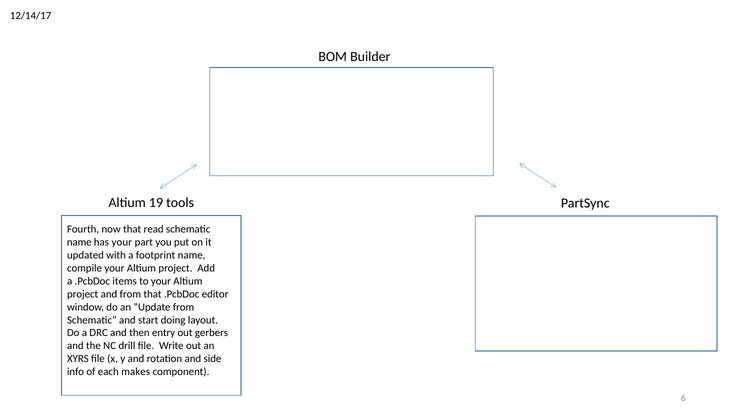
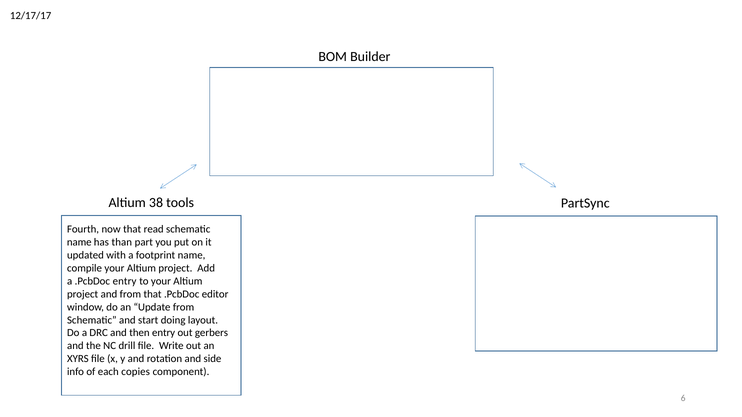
12/14/17: 12/14/17 -> 12/17/17 (31, 16)
19: 19 -> 38 (156, 203)
has your: your -> than (122, 242)
.PcbDoc items: items -> entry (125, 281)
makes: makes -> copies (136, 372)
